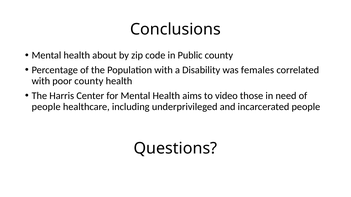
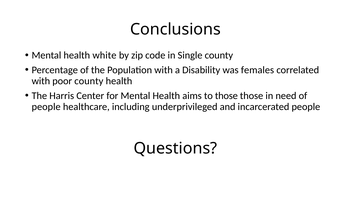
about: about -> white (104, 55)
Public: Public -> Single (190, 55)
to video: video -> those (226, 96)
